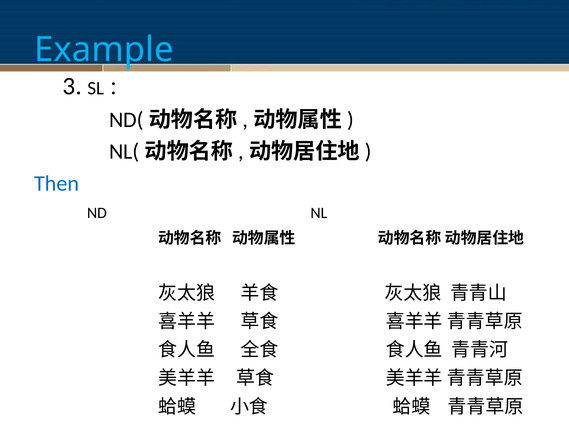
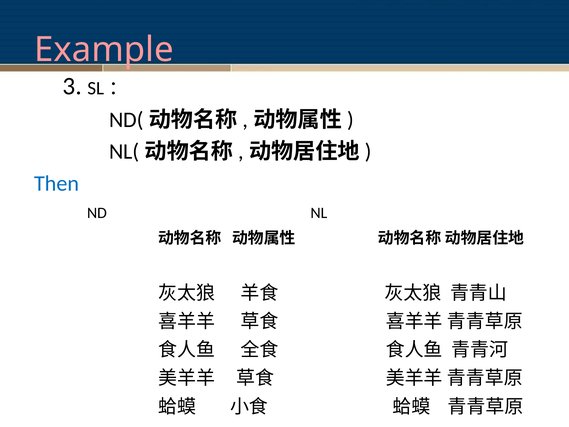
Example colour: light blue -> pink (104, 50)
